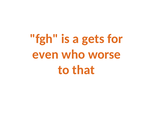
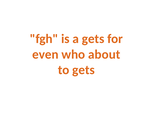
worse: worse -> about (104, 54)
to that: that -> gets (83, 70)
